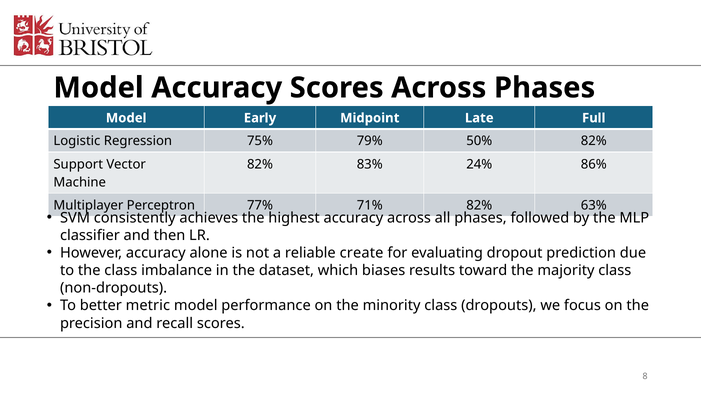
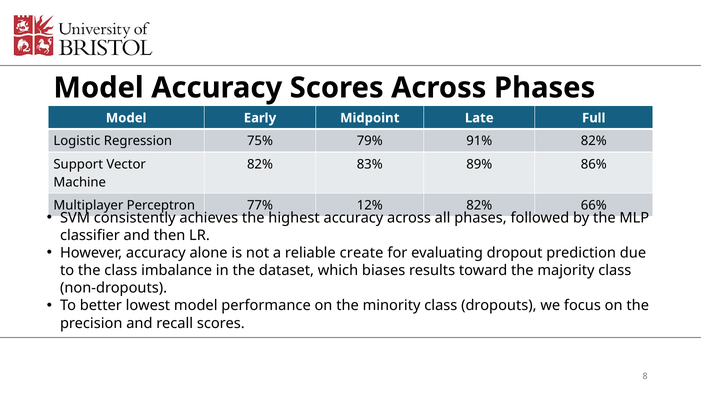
50%: 50% -> 91% (479, 141)
24%: 24% -> 89% (479, 164)
71%: 71% -> 12% (370, 205)
63%: 63% -> 66% (594, 205)
metric: metric -> lowest (148, 305)
